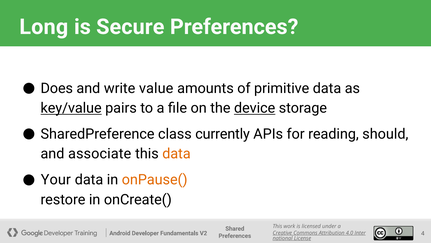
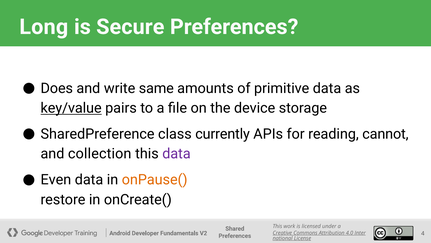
value: value -> same (156, 88)
device underline: present -> none (255, 108)
should: should -> cannot (385, 134)
associate: associate -> collection (100, 154)
data colour: orange -> purple (176, 154)
Your: Your -> Even (56, 179)
